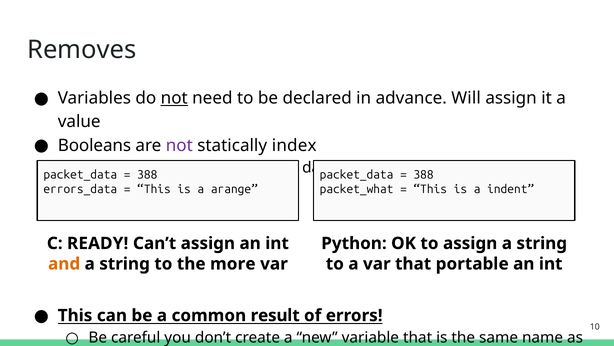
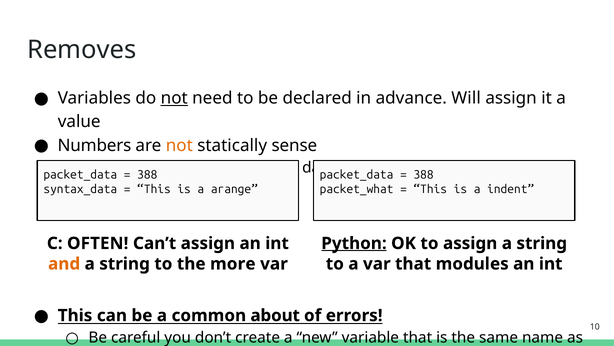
Booleans: Booleans -> Numbers (94, 145)
not colour: purple -> orange (179, 145)
index: index -> sense (294, 145)
errors_data: errors_data -> syntax_data (80, 189)
READY: READY -> OFTEN (98, 243)
Python underline: none -> present (354, 243)
portable: portable -> modules (472, 263)
result: result -> about (275, 315)
